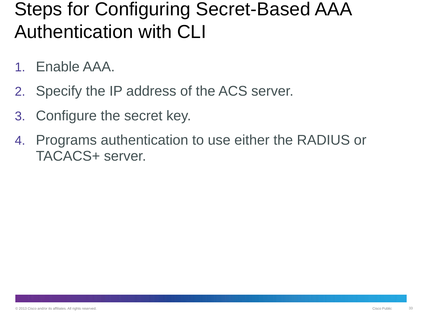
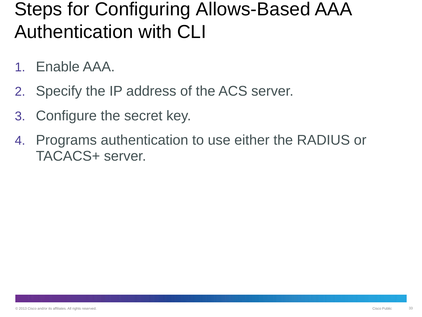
Secret-Based: Secret-Based -> Allows-Based (253, 9)
